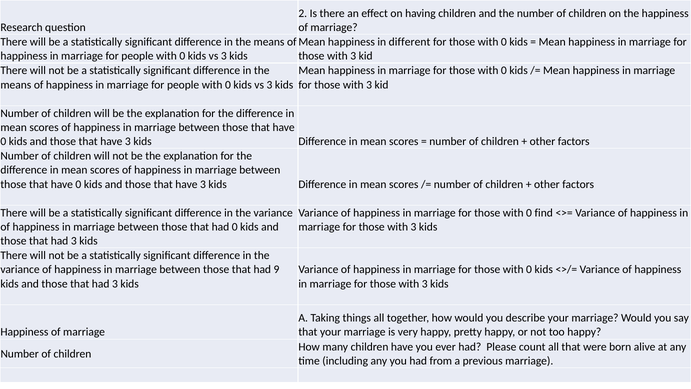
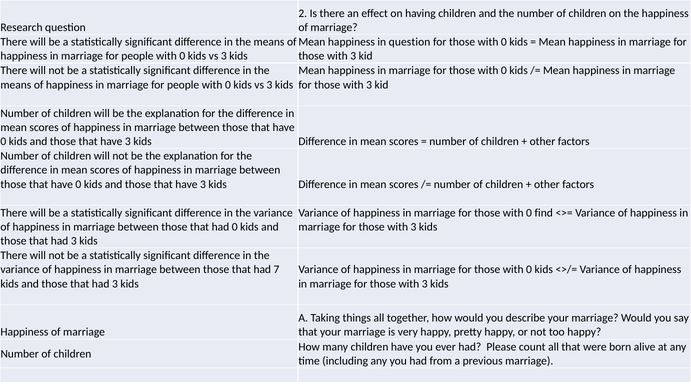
in different: different -> question (410, 42)
9: 9 -> 7 (277, 269)
